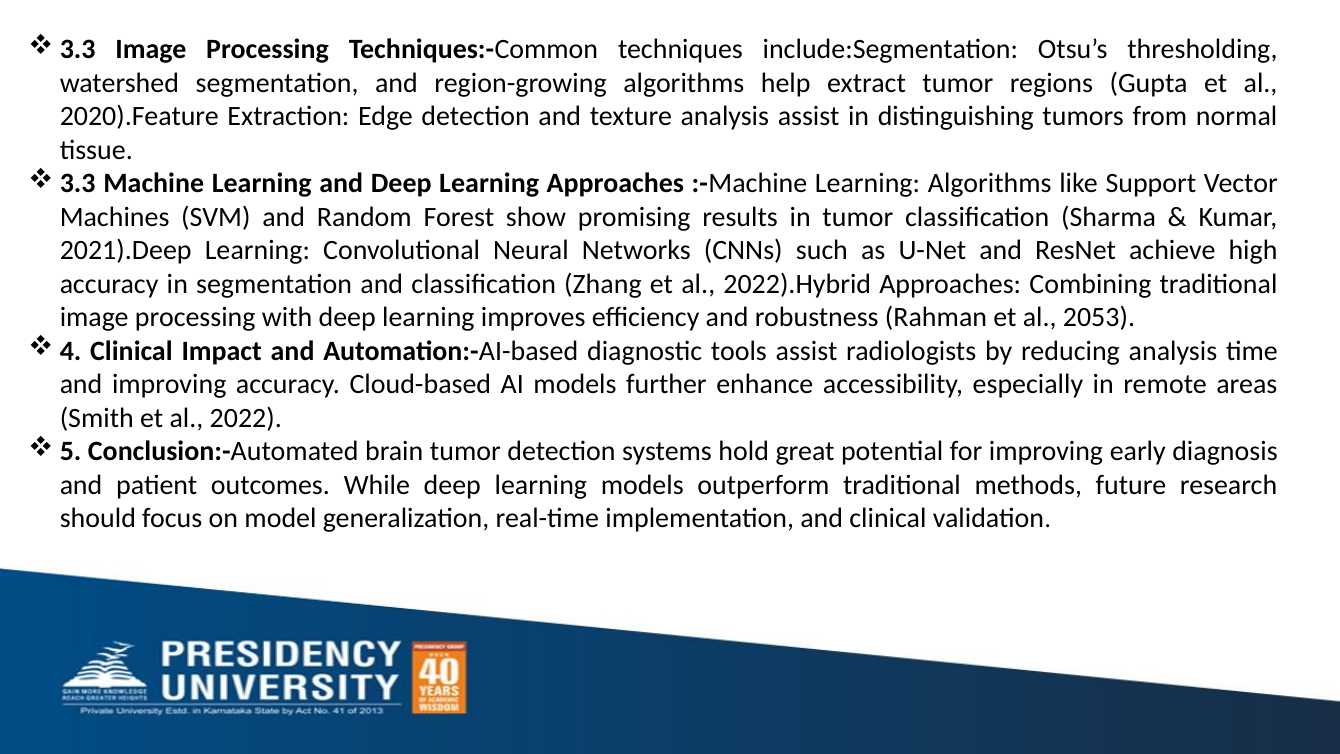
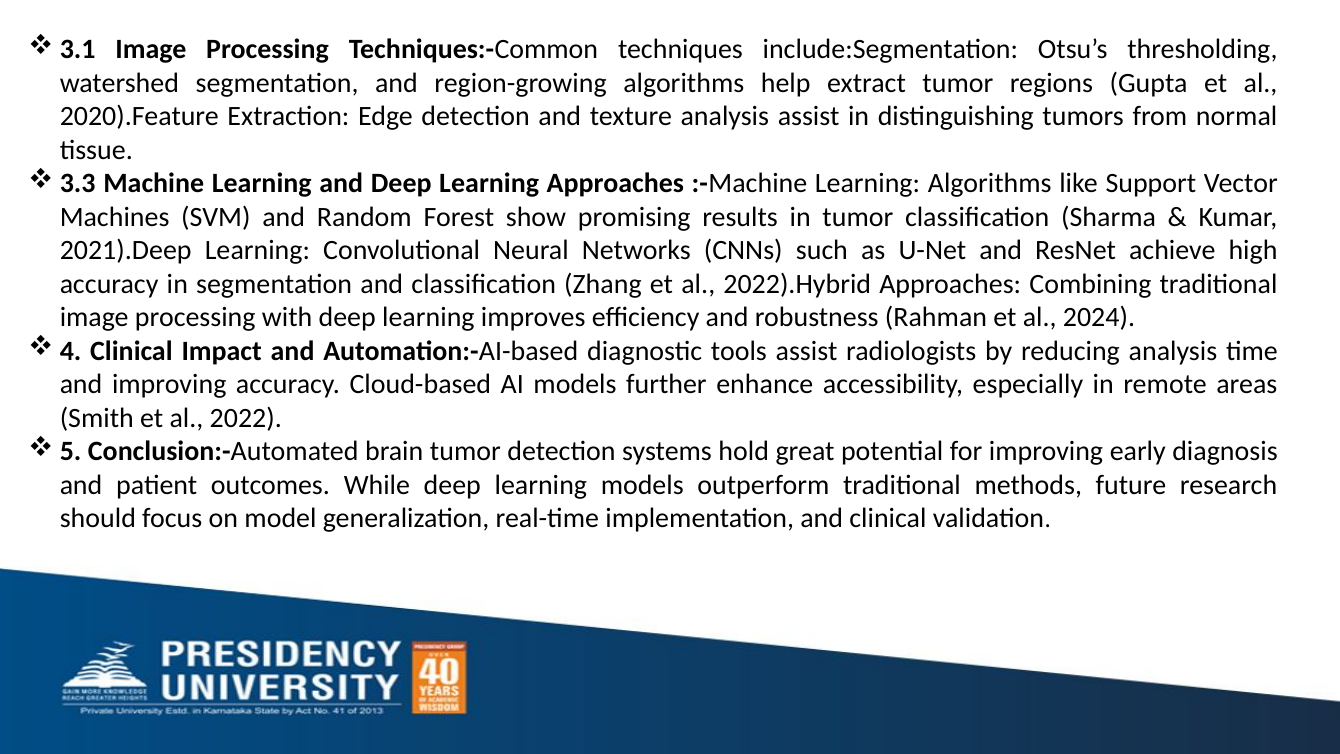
3.3: 3.3 -> 3.1 (78, 49)
2053: 2053 -> 2024 (1099, 317)
